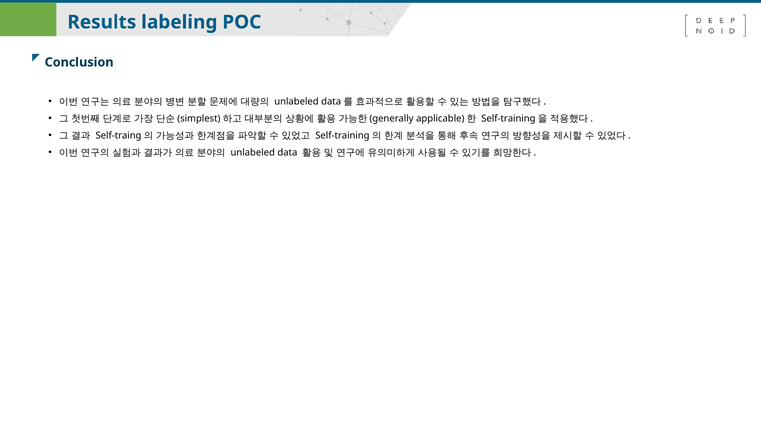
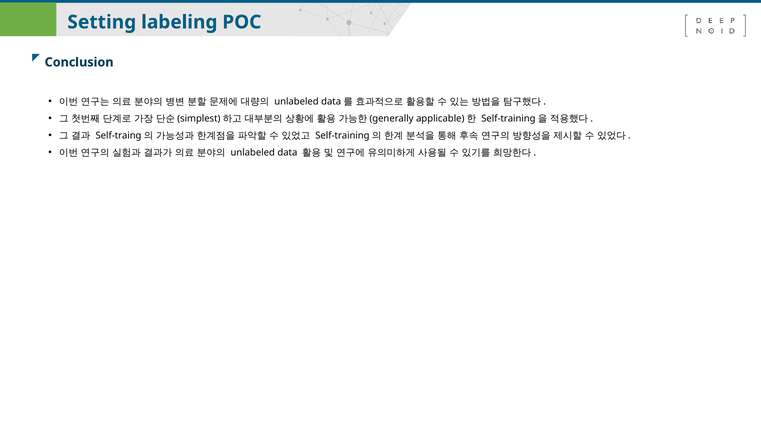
Results: Results -> Setting (102, 22)
